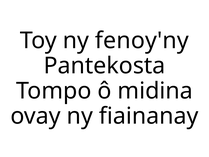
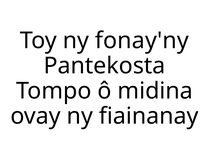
fenoy'ny: fenoy'ny -> fonay'ny (142, 41)
